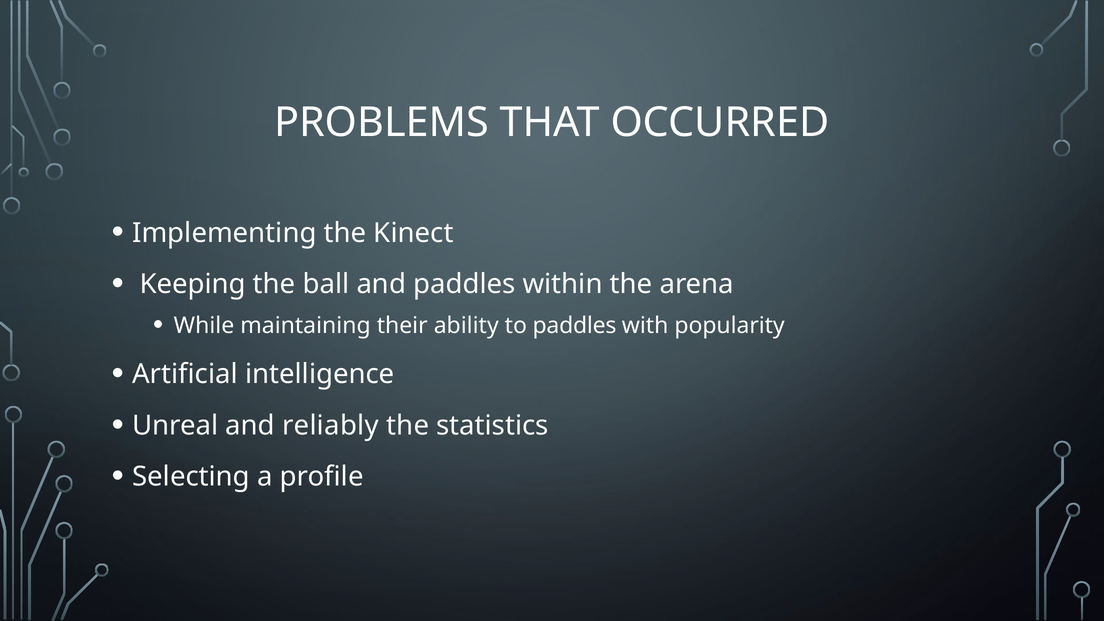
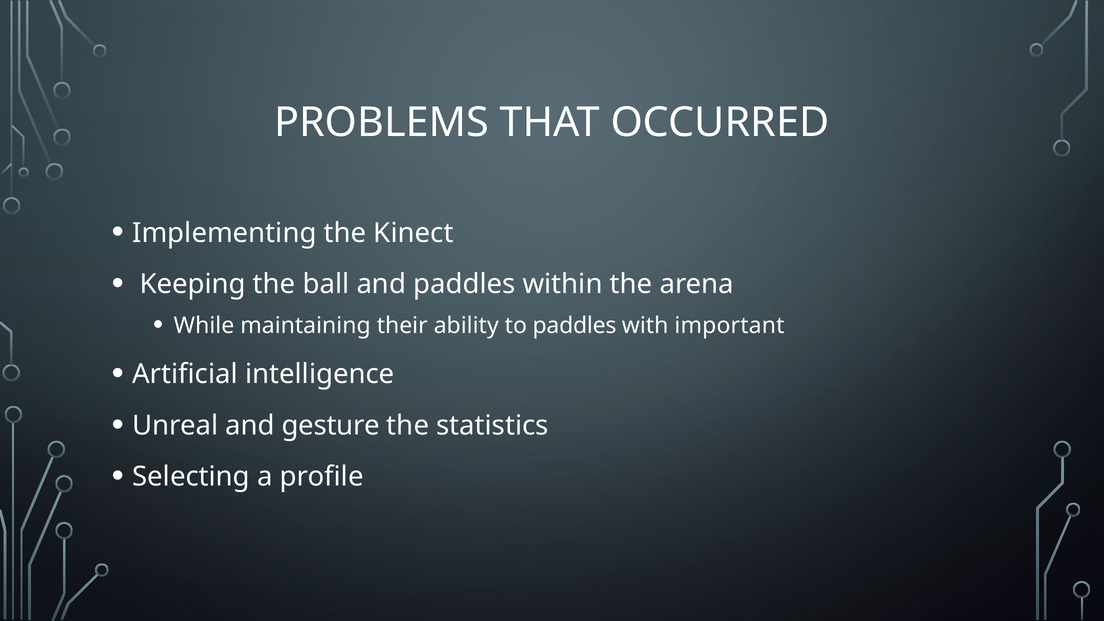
popularity: popularity -> important (729, 326)
reliably: reliably -> gesture (331, 426)
